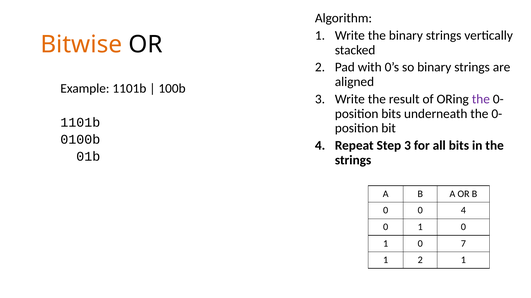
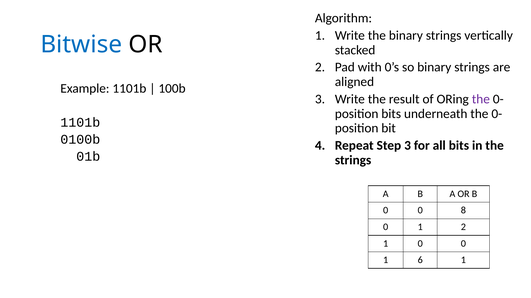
Bitwise colour: orange -> blue (81, 45)
0 4: 4 -> 8 (463, 211)
0: 0 -> 2 (463, 227)
1 0 7: 7 -> 0 (463, 244)
1 2: 2 -> 6 (420, 261)
